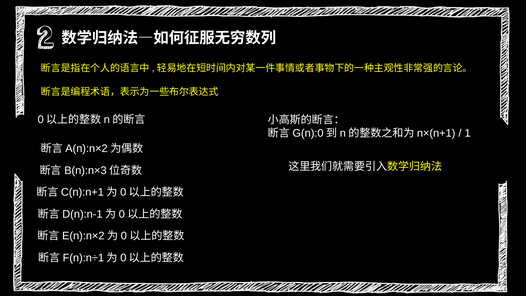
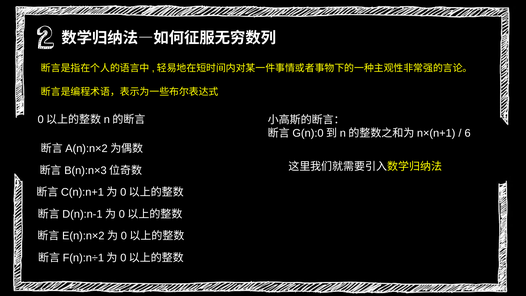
1: 1 -> 6 (468, 133)
